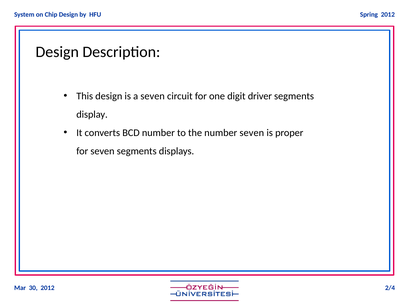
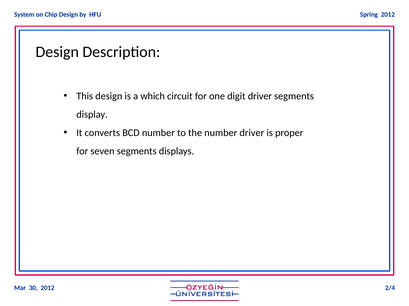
a seven: seven -> which (153, 96)
number seven: seven -> driver (252, 133)
